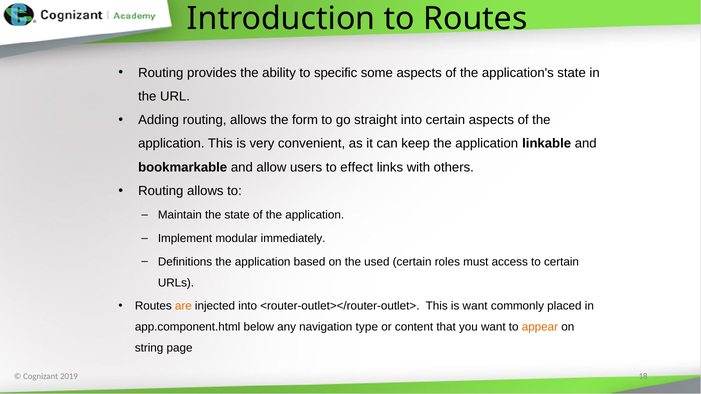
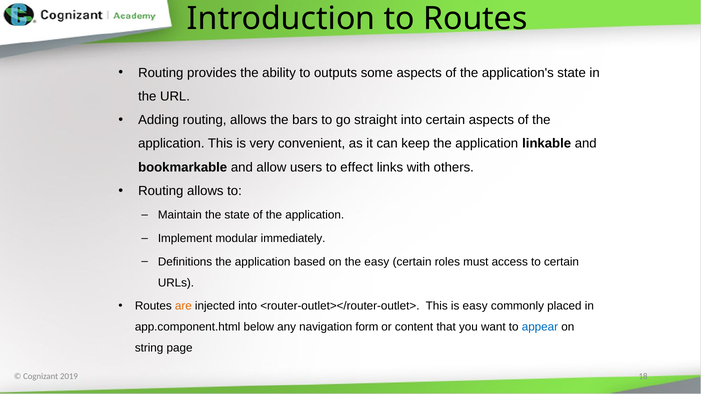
specific: specific -> outputs (336, 73)
form: form -> bars (305, 120)
the used: used -> easy (377, 262)
is want: want -> easy (475, 306)
type: type -> form (367, 327)
appear colour: orange -> blue (540, 327)
